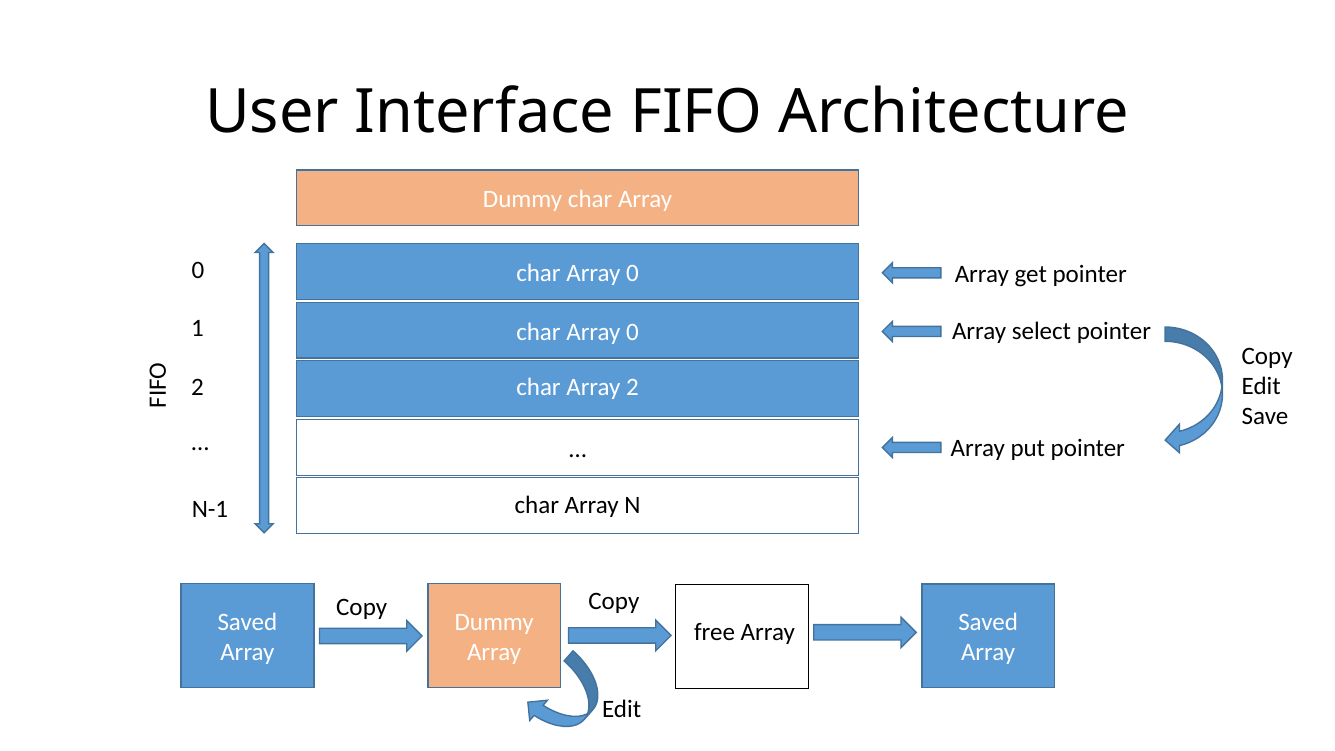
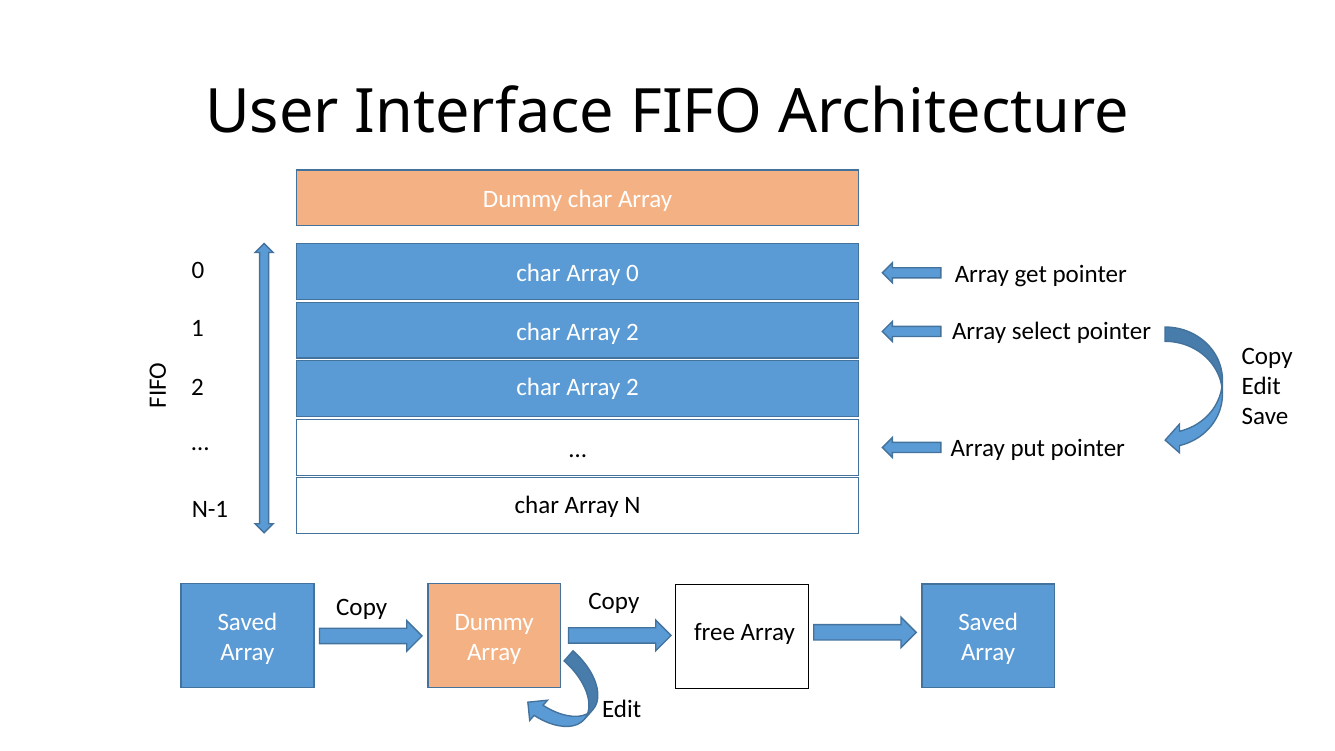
0: 0 -> 2 (632, 332)
